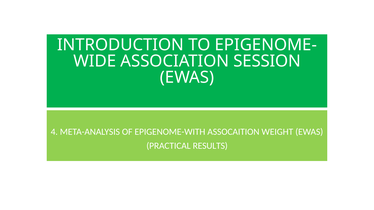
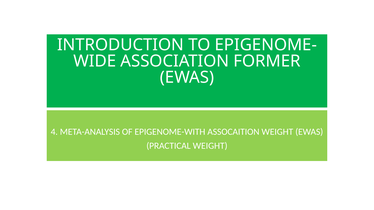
SESSION: SESSION -> FORMER (267, 61)
PRACTICAL RESULTS: RESULTS -> WEIGHT (210, 146)
